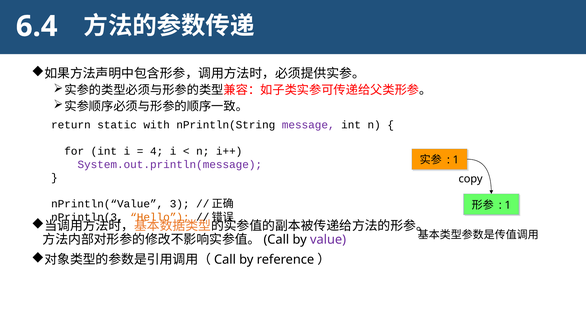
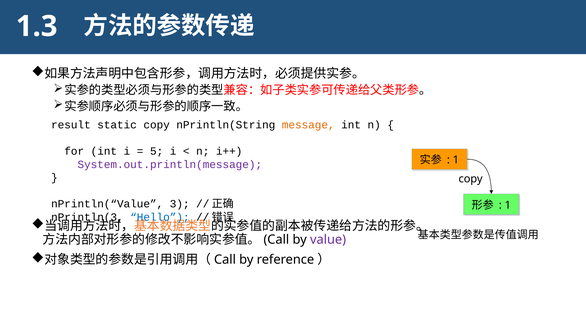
6.4: 6.4 -> 1.3 (37, 26)
return: return -> result (71, 125)
static with: with -> copy (157, 125)
message colour: purple -> orange (308, 125)
4: 4 -> 5 (157, 151)
Hello colour: orange -> blue (160, 217)
